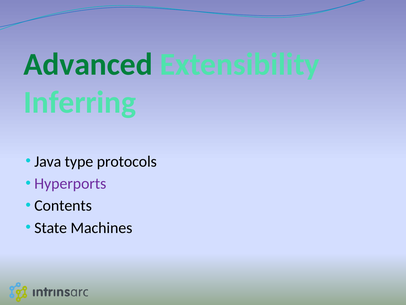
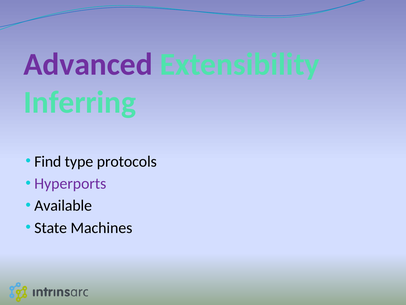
Advanced colour: green -> purple (88, 64)
Java: Java -> Find (48, 161)
Contents: Contents -> Available (63, 205)
